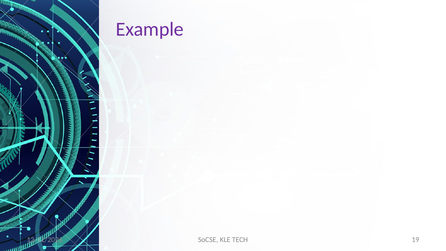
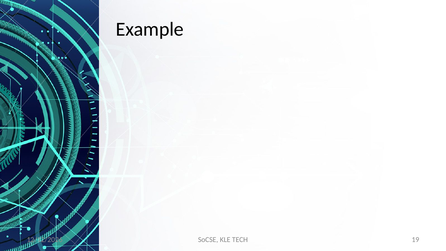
Example colour: purple -> black (150, 29)
